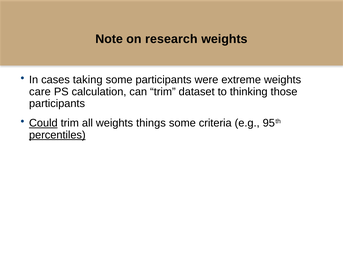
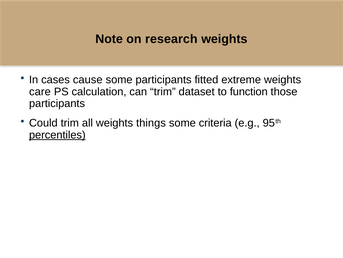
taking: taking -> cause (88, 80)
were: were -> fitted (206, 80)
thinking: thinking -> function (249, 91)
Could underline: present -> none (43, 123)
